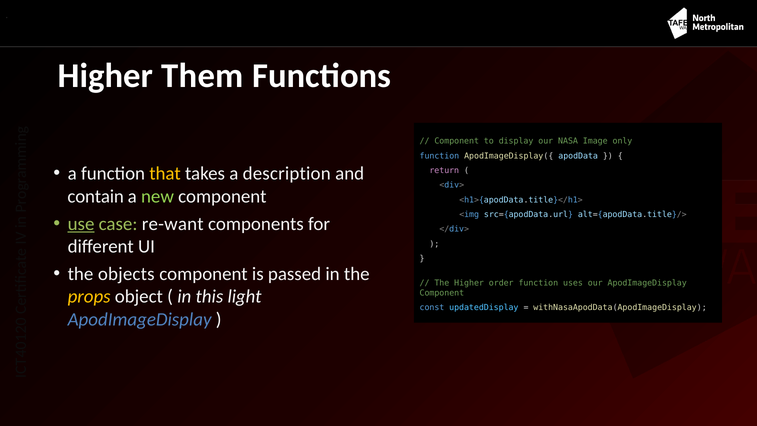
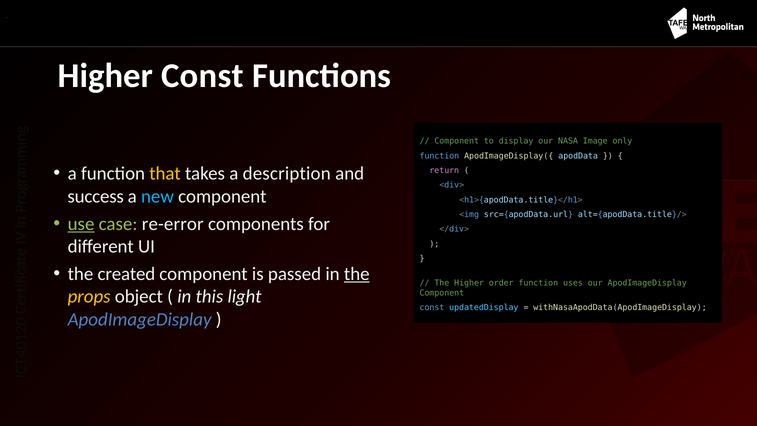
Higher Them: Them -> Const (202, 76)
contain: contain -> success (96, 196)
new colour: light green -> light blue (157, 196)
re-want: re-want -> re-error (173, 224)
objects: objects -> created (126, 274)
the underline: none -> present (357, 274)
